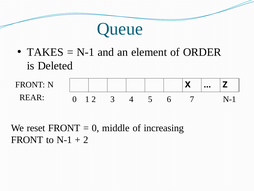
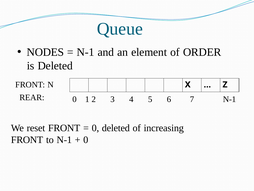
TAKES: TAKES -> NODES (45, 52)
0 middle: middle -> deleted (116, 128)
2: 2 -> 0 (86, 139)
